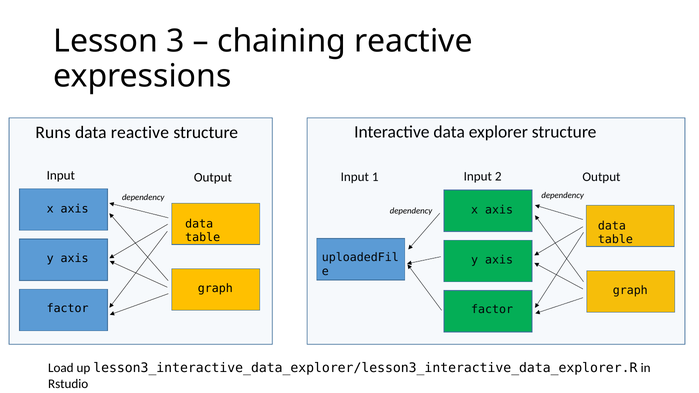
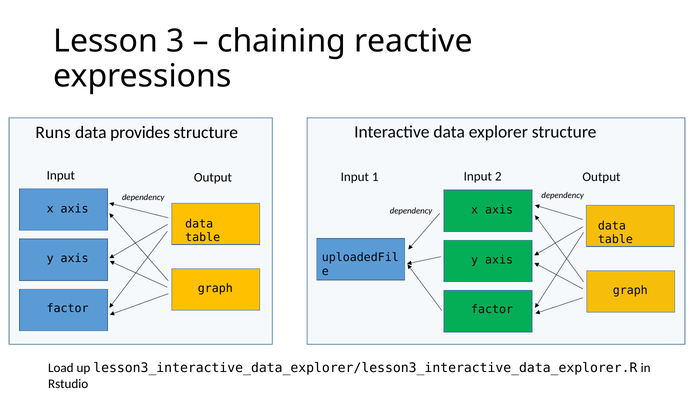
data reactive: reactive -> provides (140, 133)
